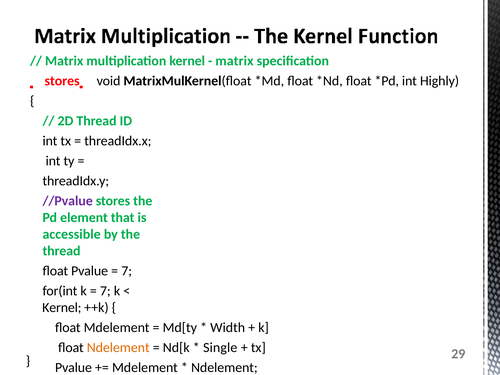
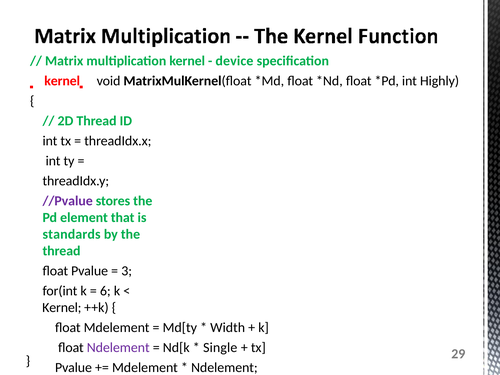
matrix: matrix -> device (234, 61)
stores: stores -> kernel (62, 81)
accessible: accessible -> standards (72, 234)
7: 7 -> 3 (127, 271)
7: 7 -> 6 (105, 291)
Ndelement colour: orange -> purple (118, 348)
